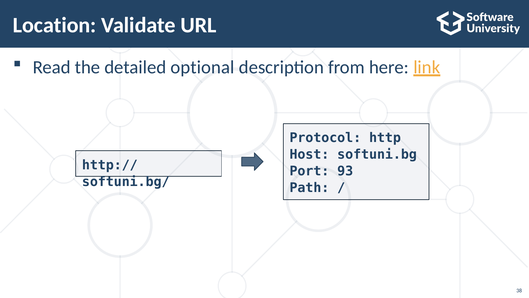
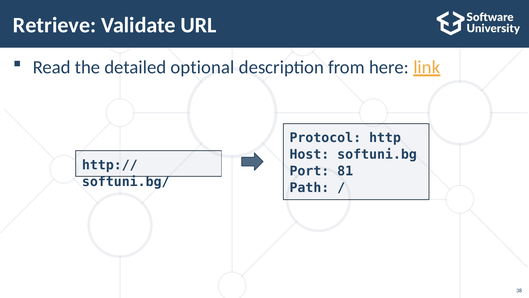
Location: Location -> Retrieve (55, 25)
93: 93 -> 81 (345, 171)
